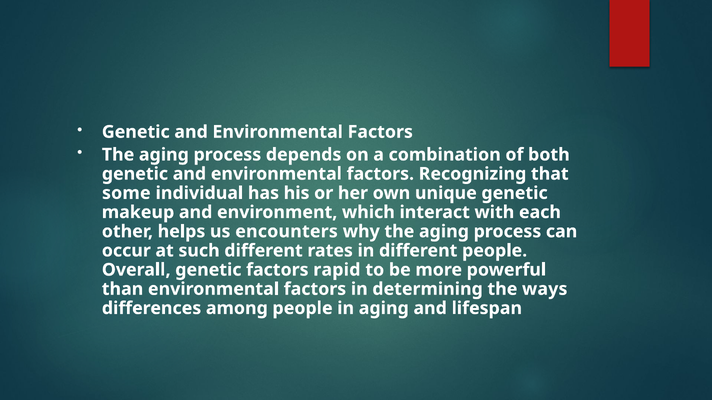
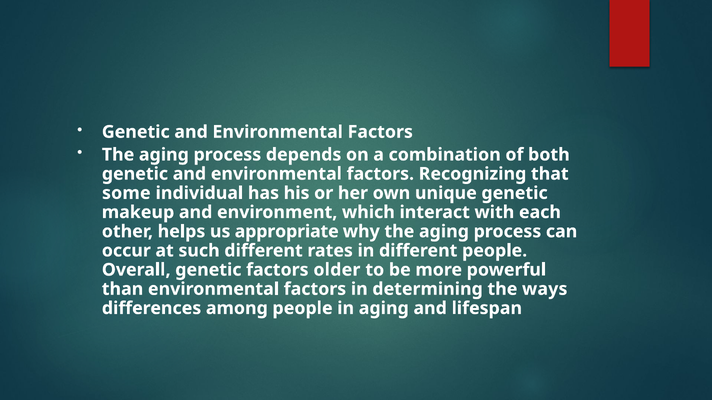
encounters: encounters -> appropriate (287, 232)
rapid: rapid -> older (337, 270)
